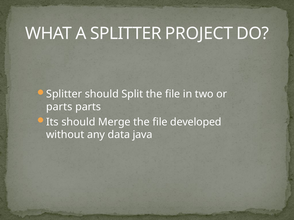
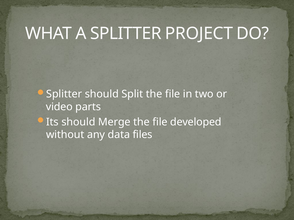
parts: parts -> video (59, 107)
java: java -> files (143, 135)
